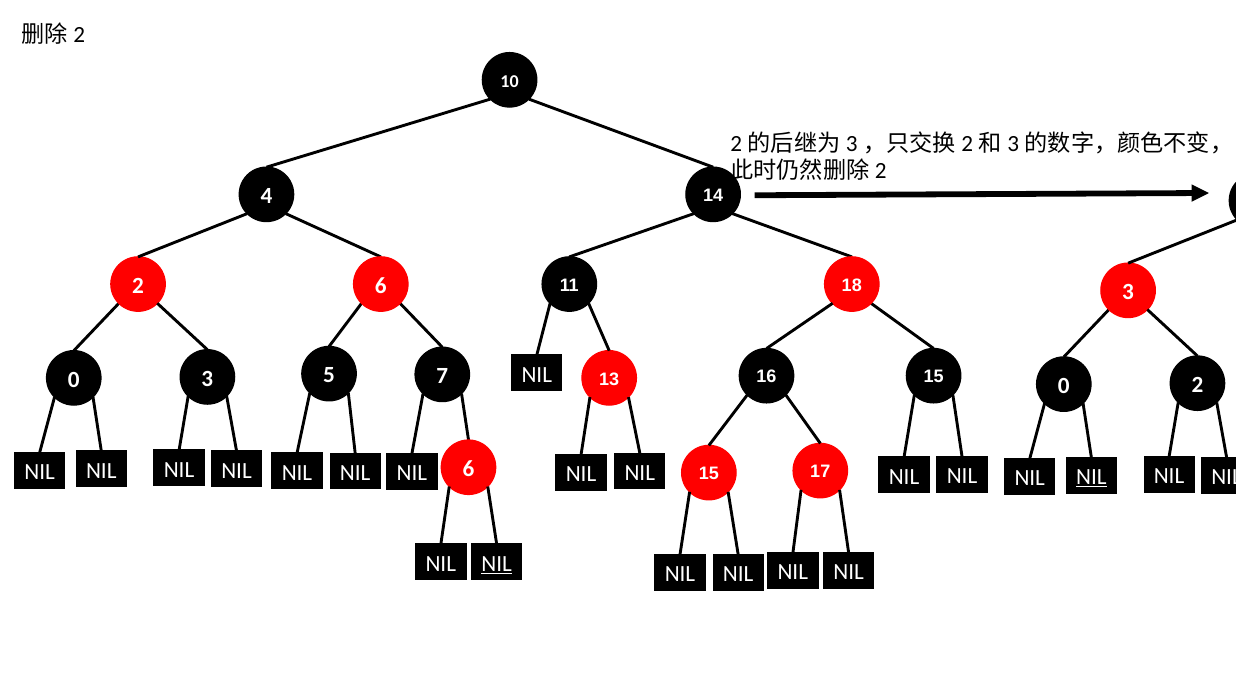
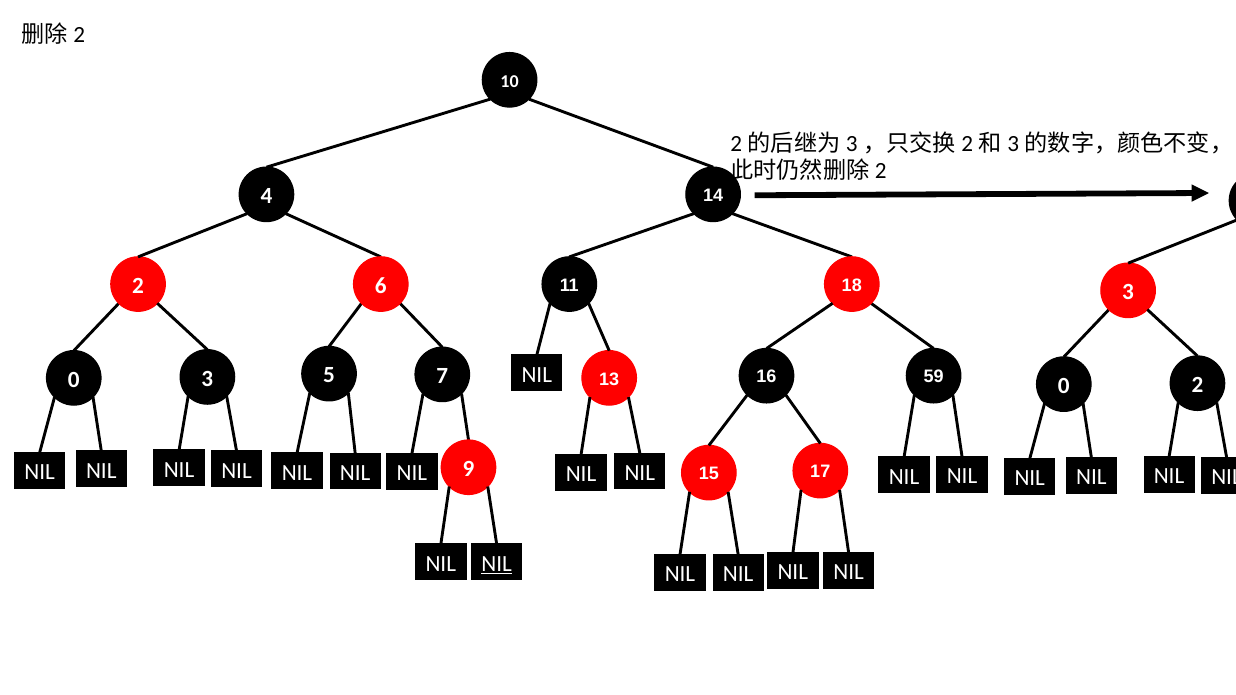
7 15: 15 -> 59 (934, 377)
6: 6 -> 9 (468, 469)
NIL underline: present -> none (1091, 477)
